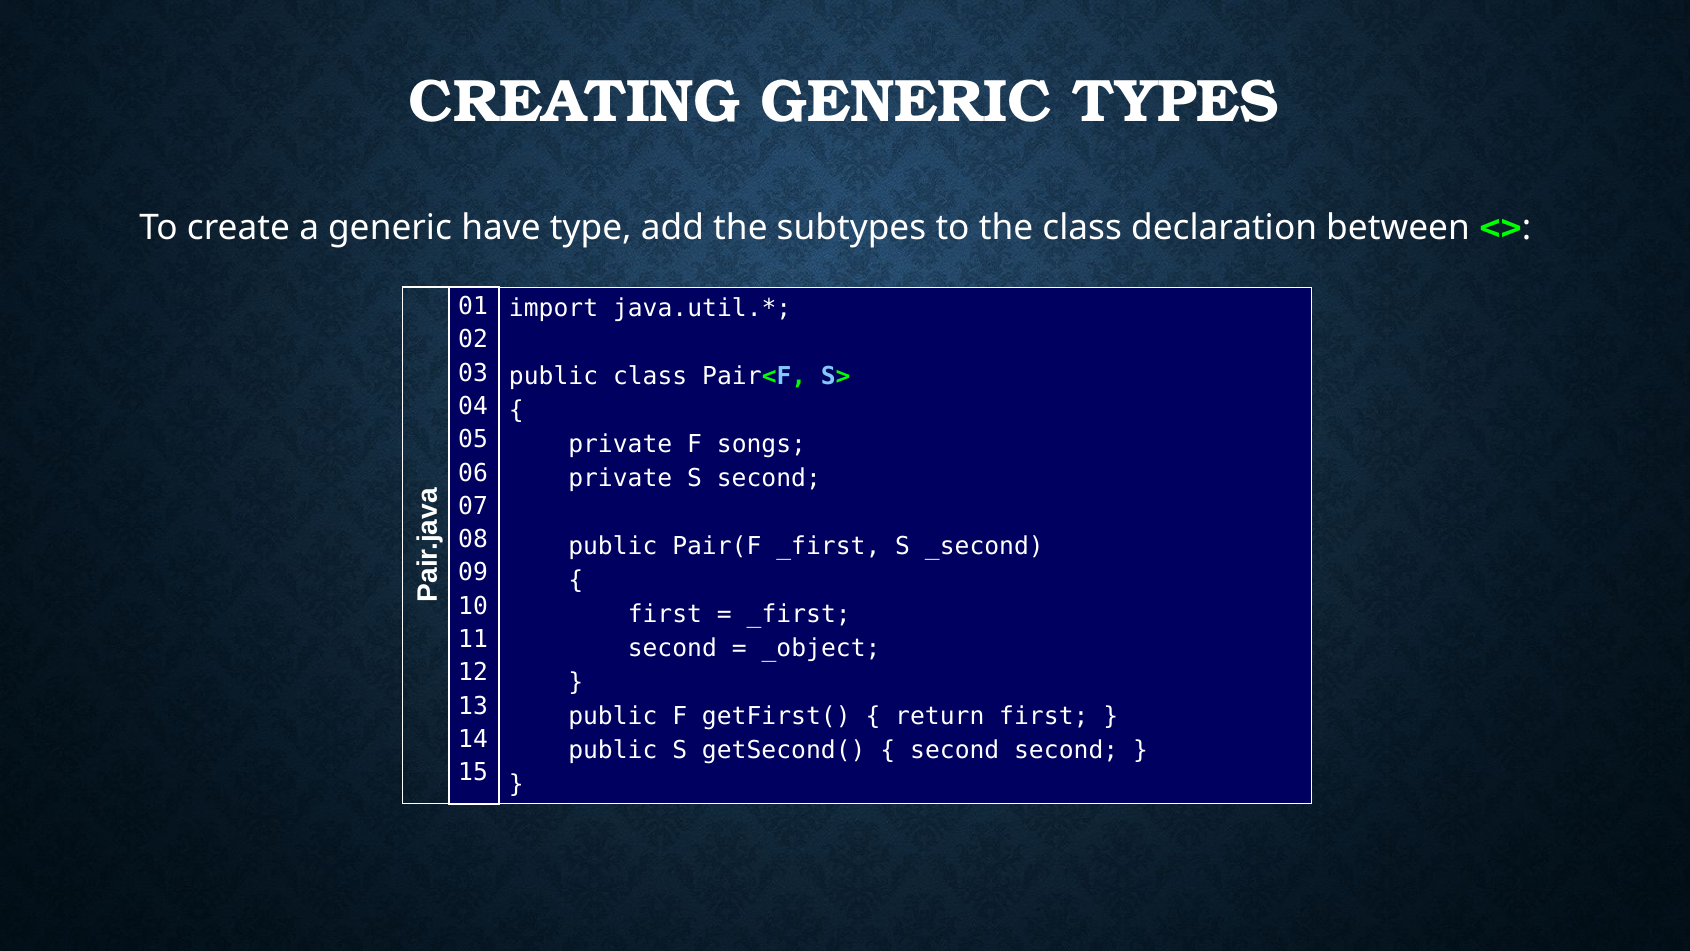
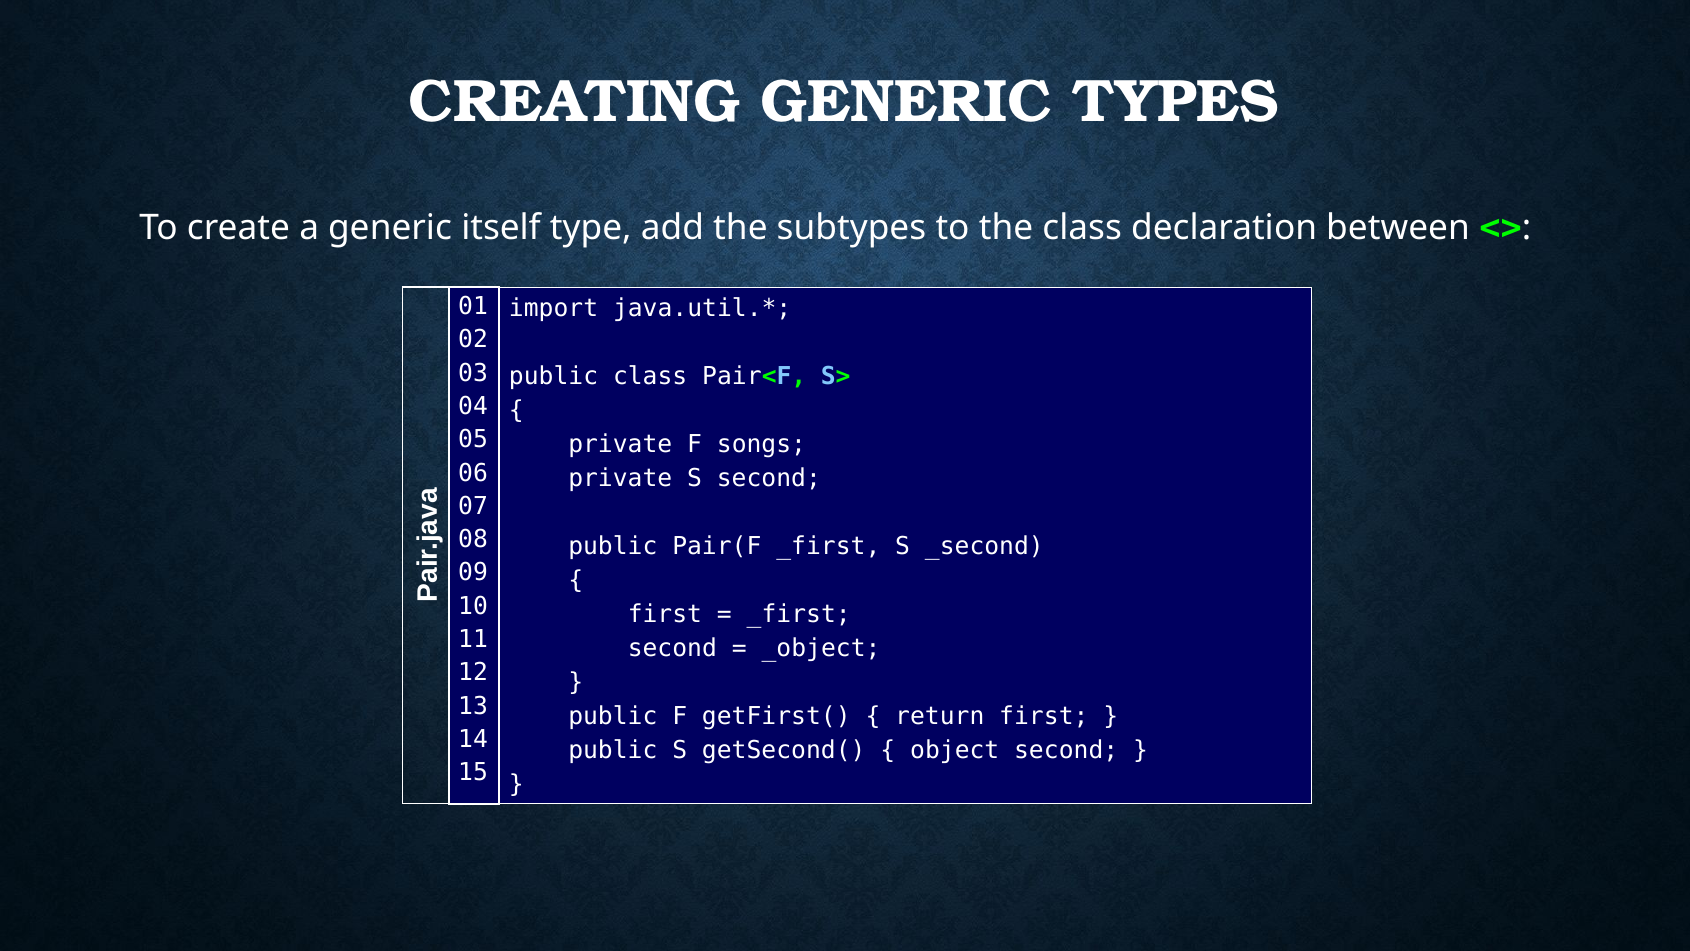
have: have -> itself (501, 227)
second: second -> object (955, 750)
